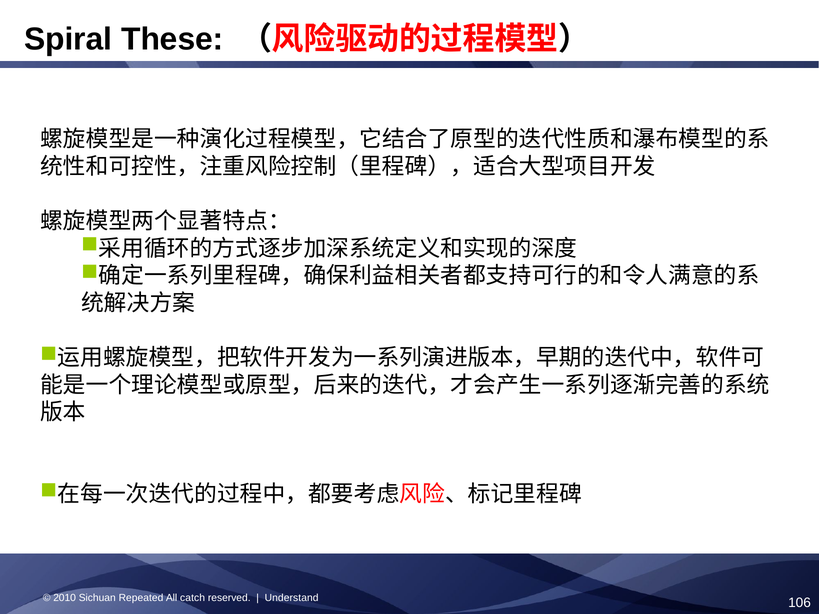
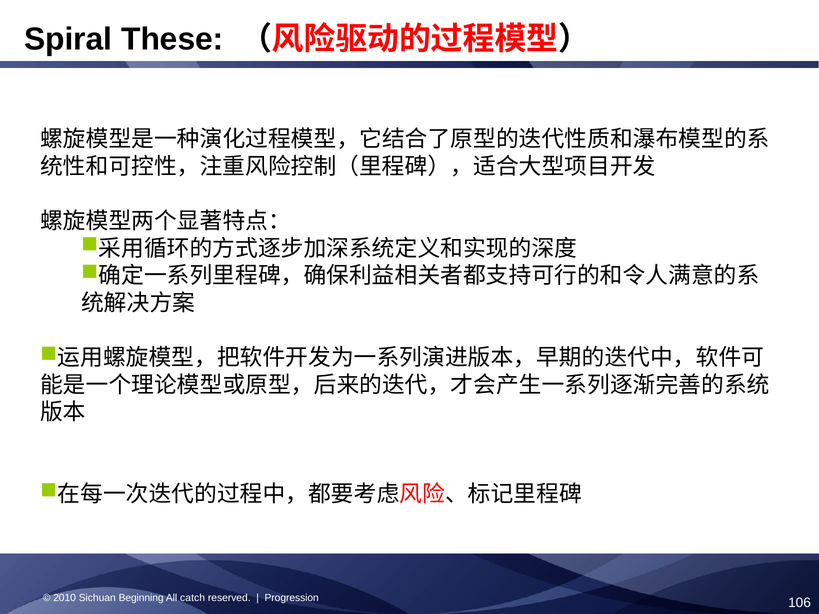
Repeated: Repeated -> Beginning (141, 598)
Understand: Understand -> Progression (292, 598)
